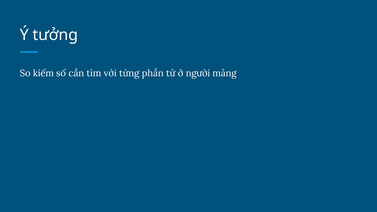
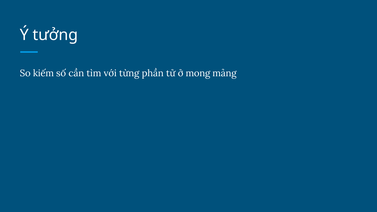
người: người -> mong (198, 73)
